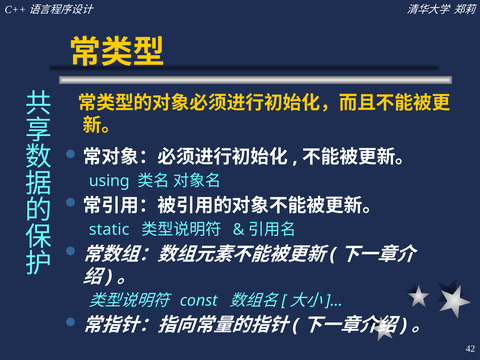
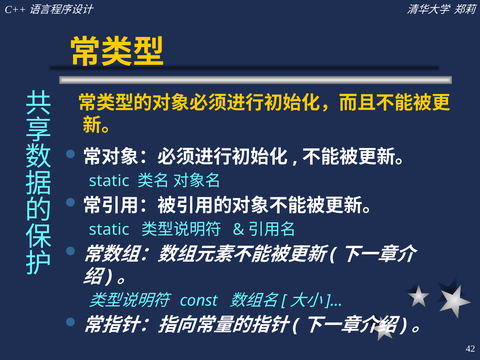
using: using -> static (109, 181)
